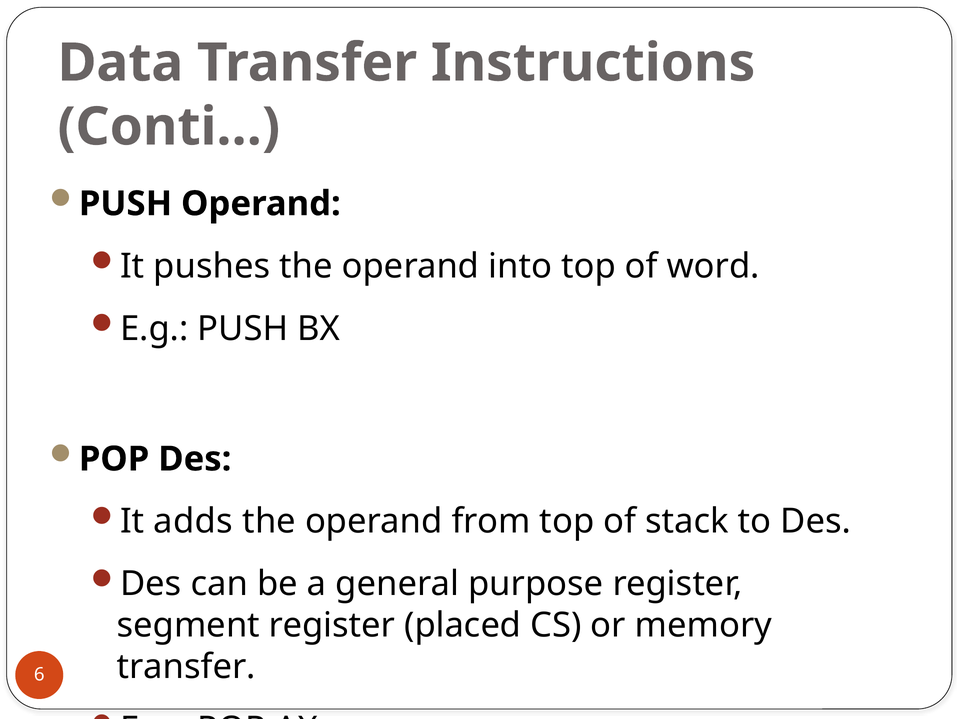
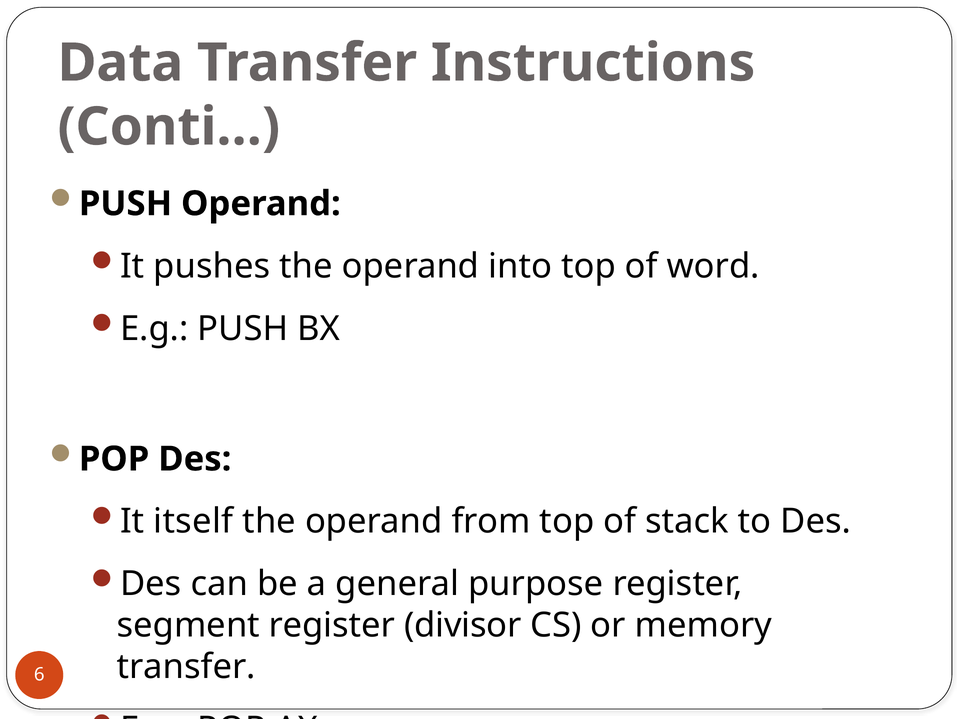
adds: adds -> itself (193, 522)
placed: placed -> divisor (463, 626)
